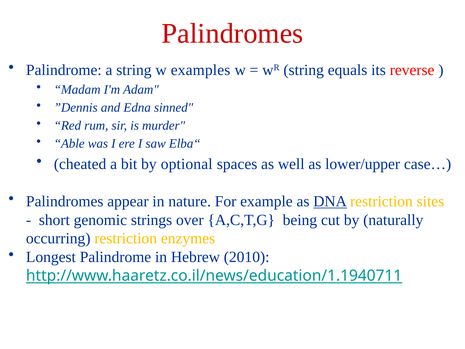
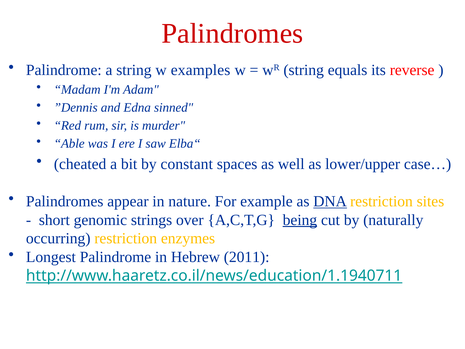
optional: optional -> constant (187, 164)
being underline: none -> present (300, 220)
2010: 2010 -> 2011 (247, 257)
